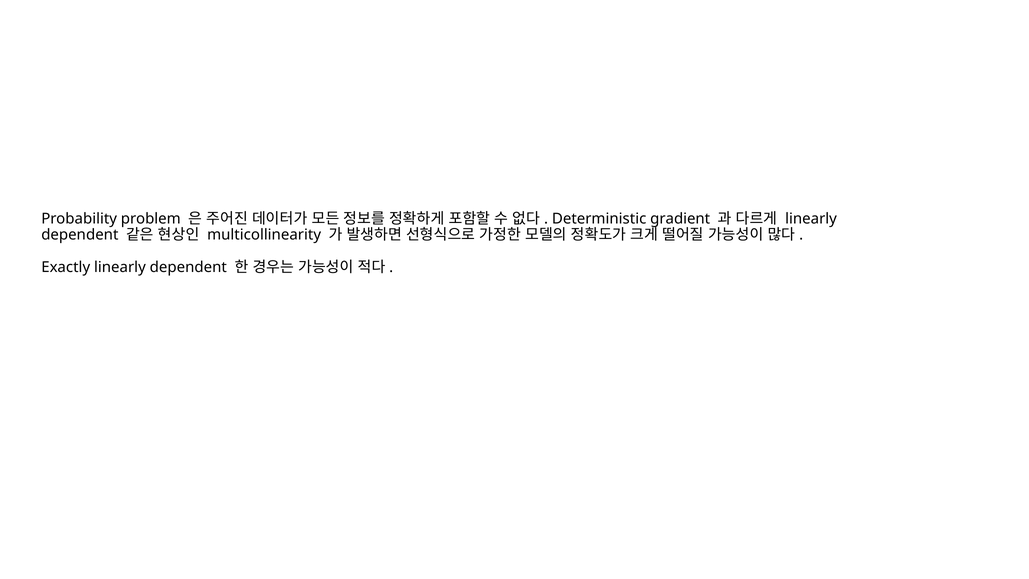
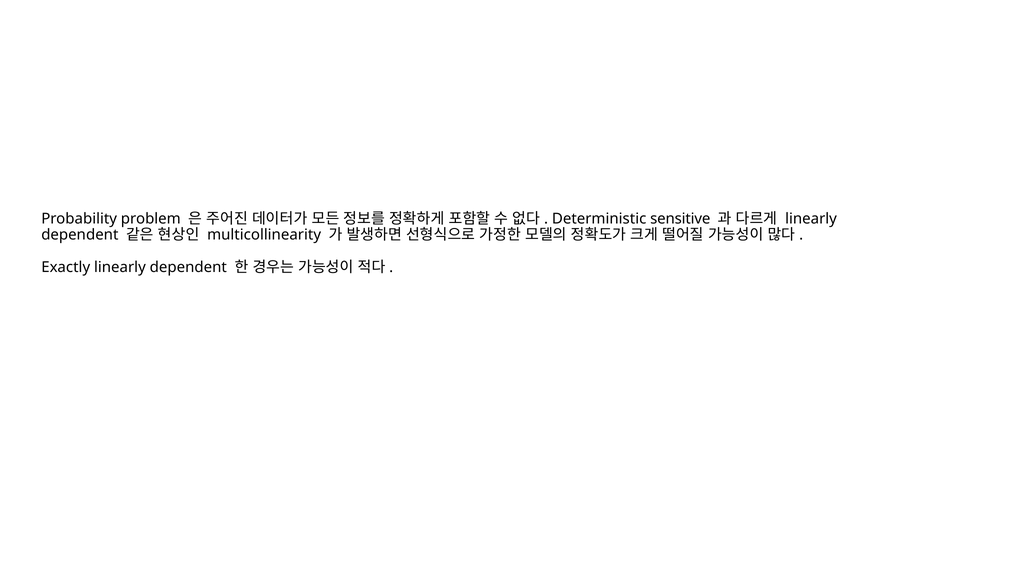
gradient: gradient -> sensitive (680, 219)
